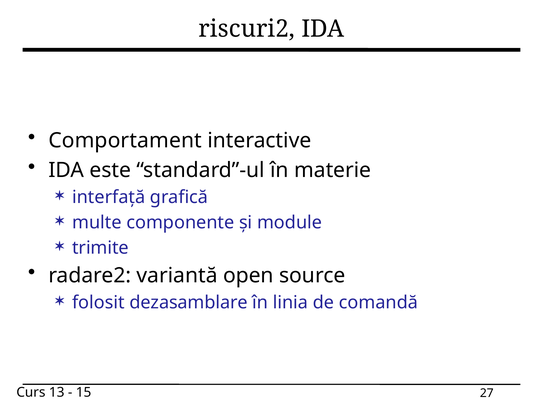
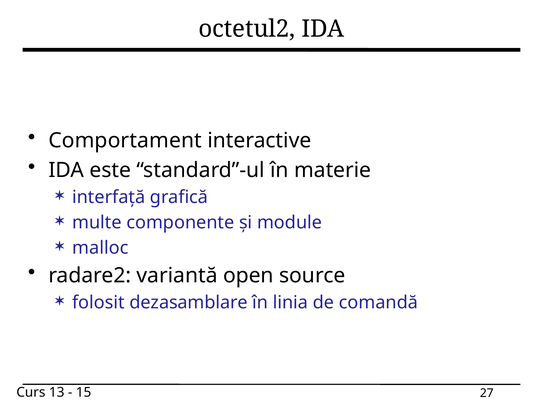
riscuri2: riscuri2 -> octetul2 (247, 29)
trimite: trimite -> malloc (100, 248)
